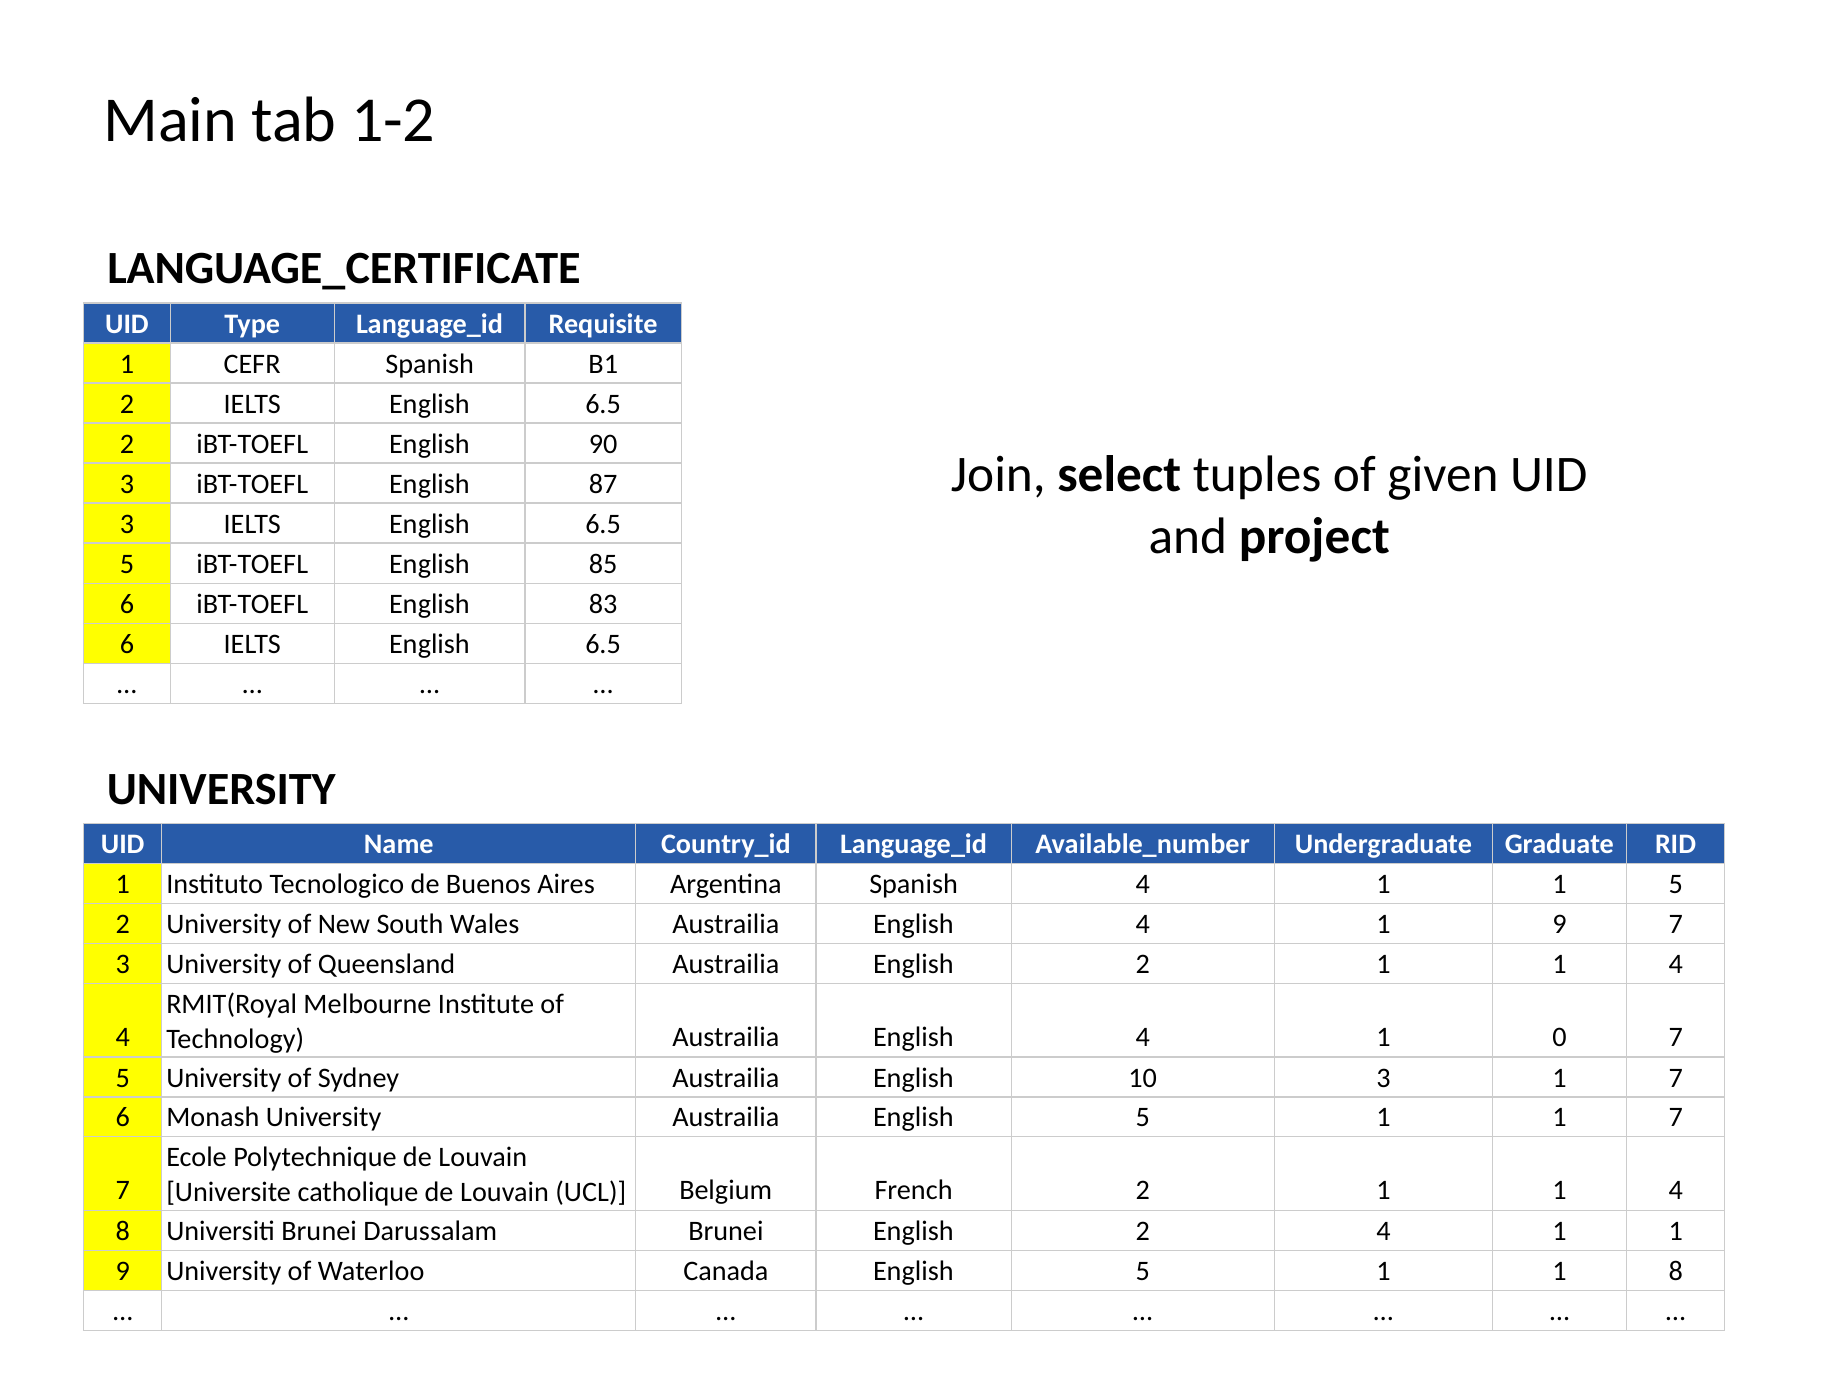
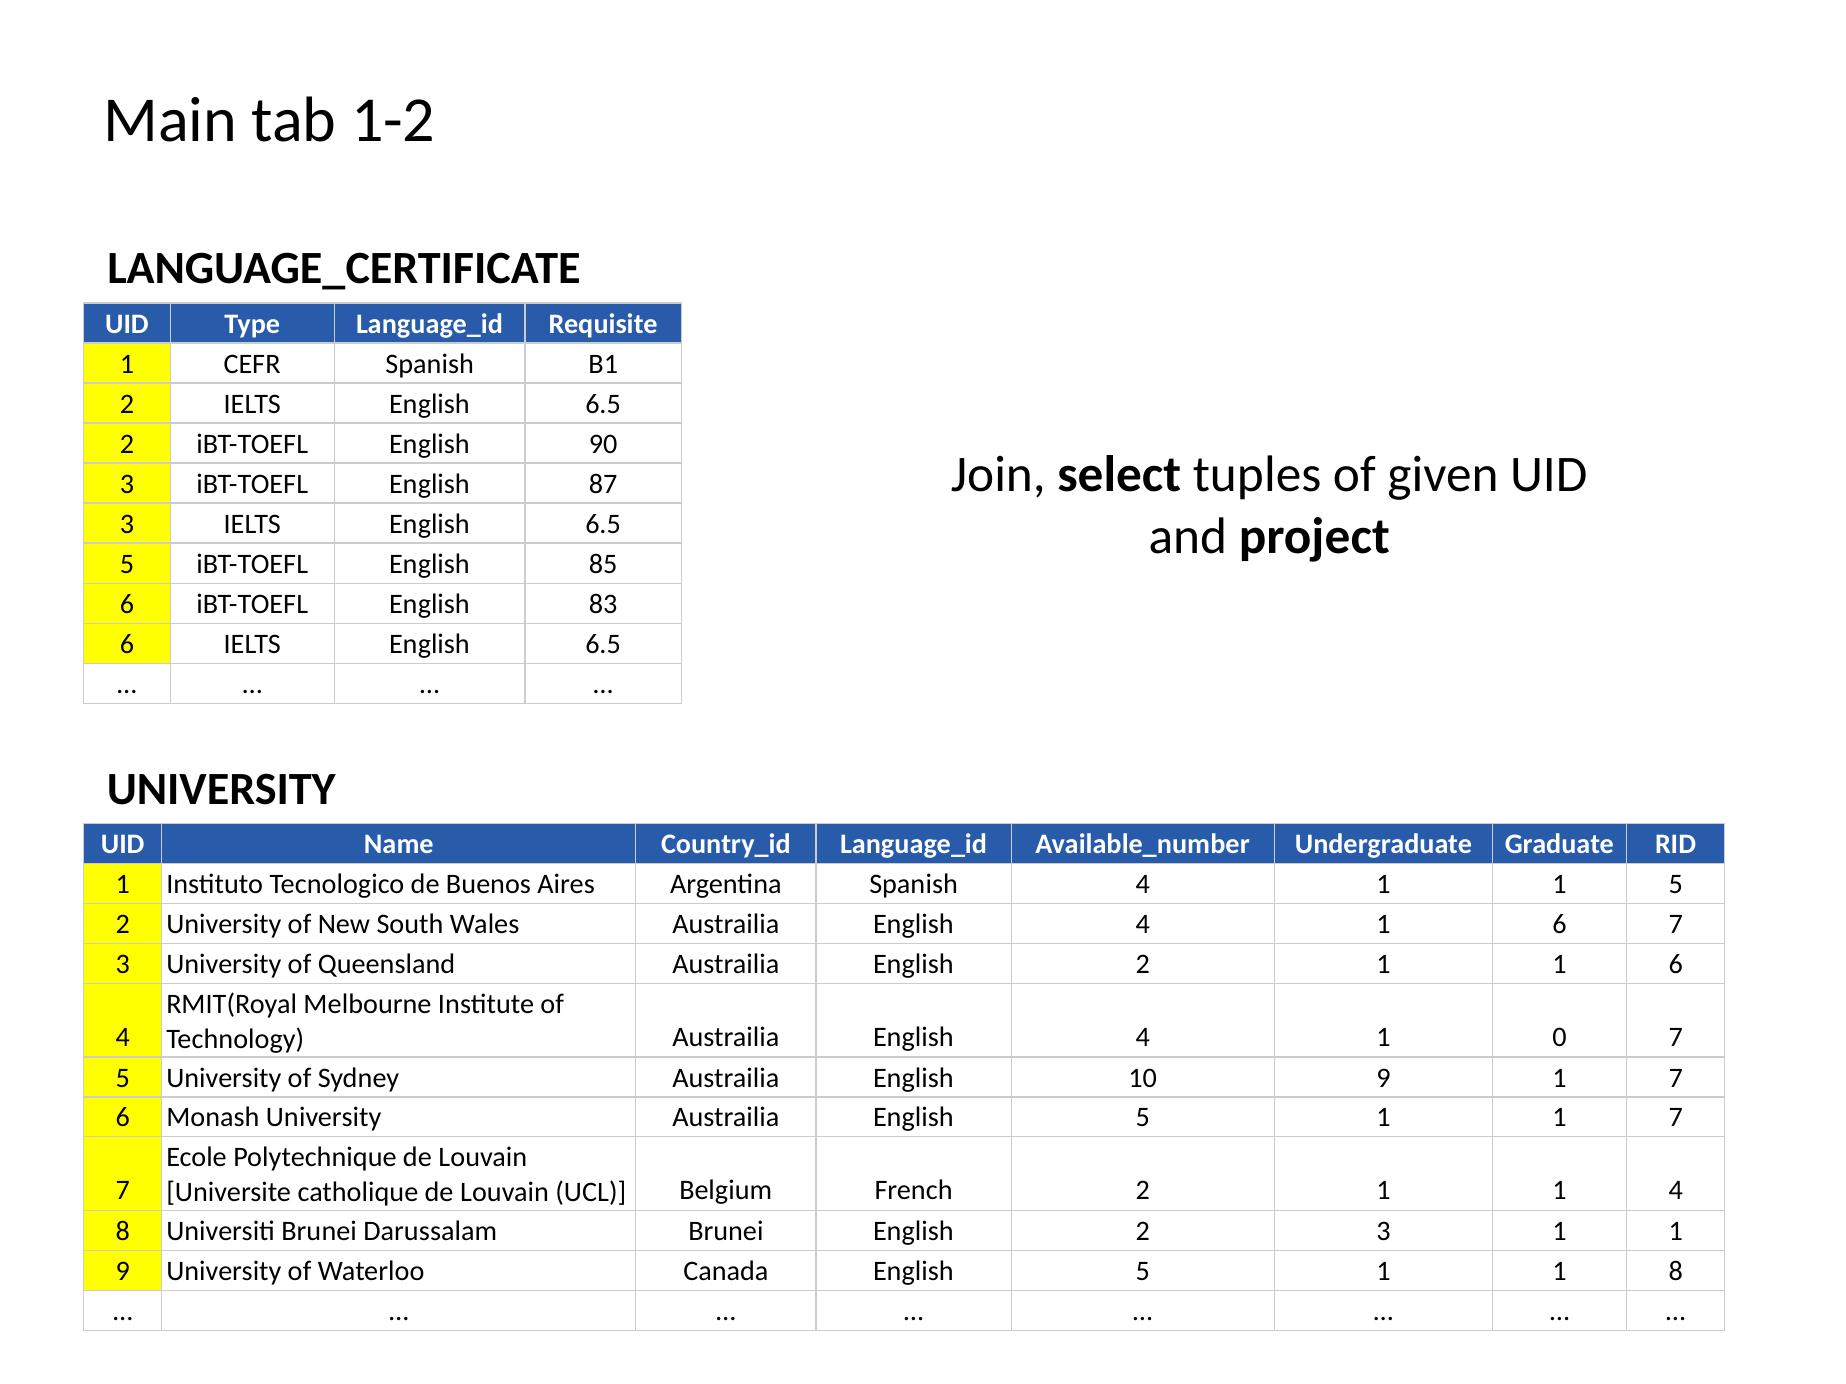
4 1 9: 9 -> 6 (1560, 925)
4: 4 -> 6 (1676, 964)
10 3: 3 -> 9 (1383, 1078)
2 4: 4 -> 3 (1383, 1232)
